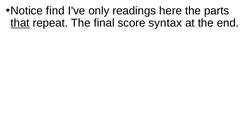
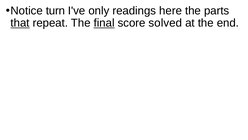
find: find -> turn (55, 11)
final underline: none -> present (104, 23)
syntax: syntax -> solved (165, 23)
